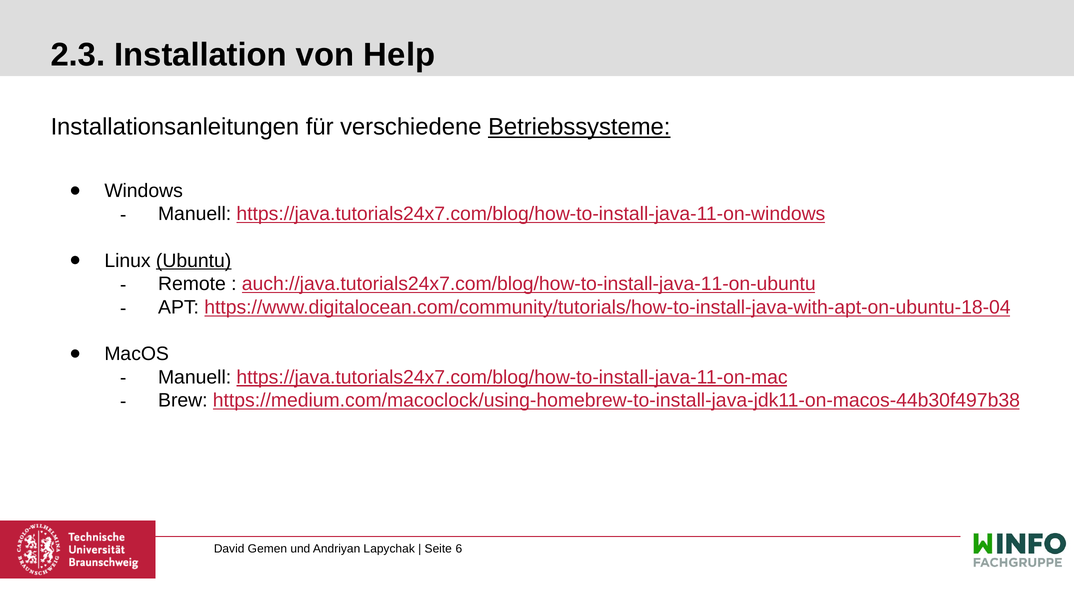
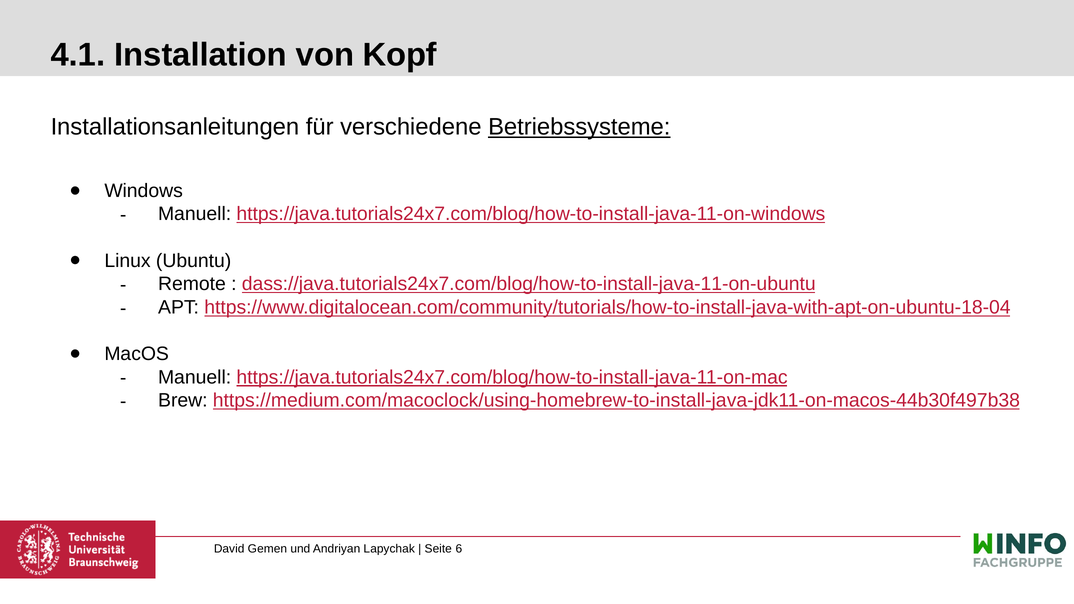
2.3: 2.3 -> 4.1 (78, 55)
Help: Help -> Kopf (400, 55)
Ubuntu underline: present -> none (194, 261)
auch://java.tutorials24x7.com/blog/how-to-install-java-11-on-ubuntu: auch://java.tutorials24x7.com/blog/how-to-install-java-11-on-ubuntu -> dass://java.tutorials24x7.com/blog/how-to-install-java-11-on-ubuntu (529, 284)
